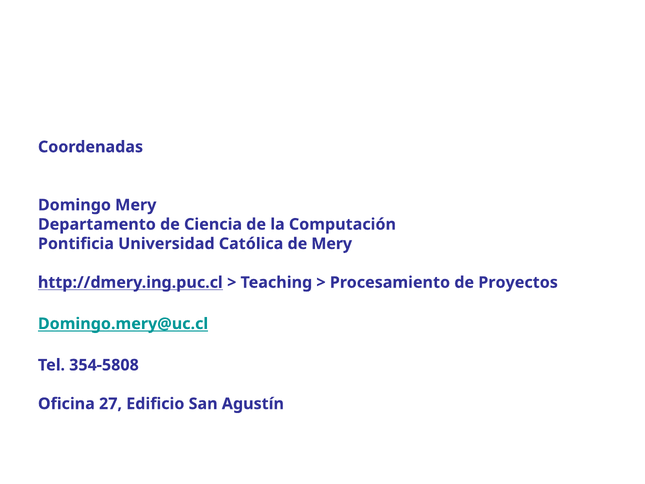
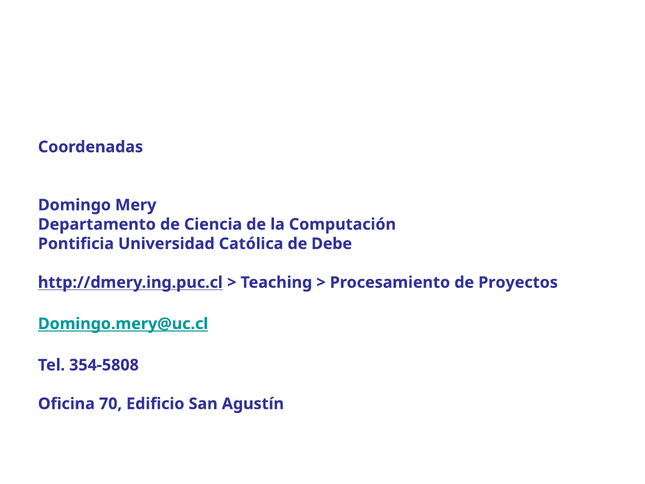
de Mery: Mery -> Debe (332, 244)
27: 27 -> 70 (111, 404)
